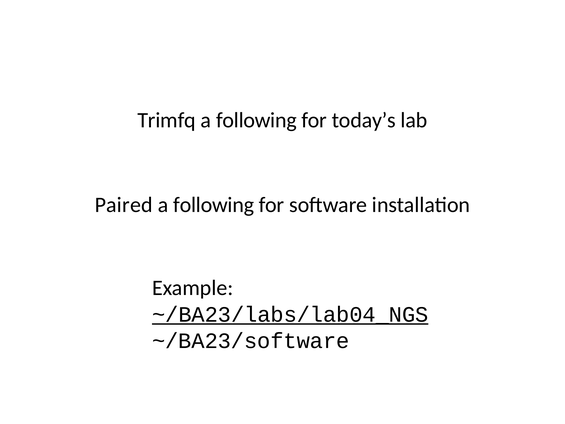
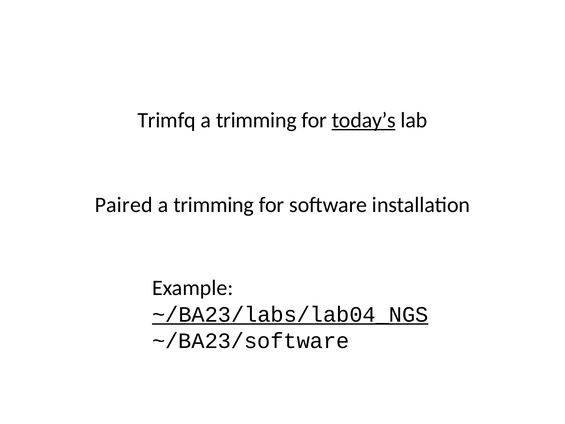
following: following -> trimming (256, 120)
today’s underline: none -> present (364, 120)
following: following -> trimming (214, 205)
